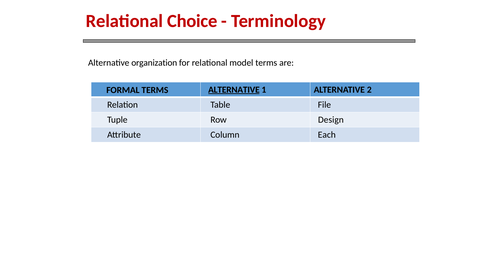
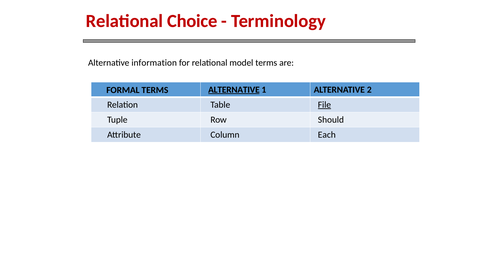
organization: organization -> information (154, 63)
File underline: none -> present (324, 105)
Design: Design -> Should (331, 120)
